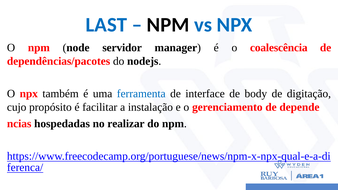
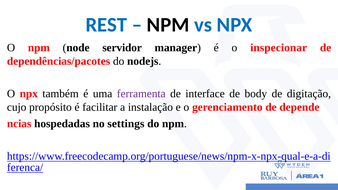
LAST: LAST -> REST (106, 25)
coalescência: coalescência -> inspecionar (279, 48)
ferramenta colour: blue -> purple (141, 94)
realizar: realizar -> settings (126, 124)
